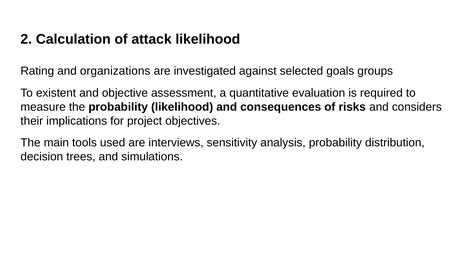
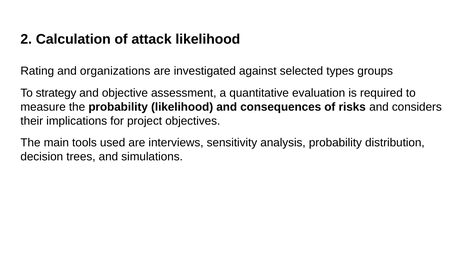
goals: goals -> types (340, 71)
existent: existent -> strategy (56, 93)
